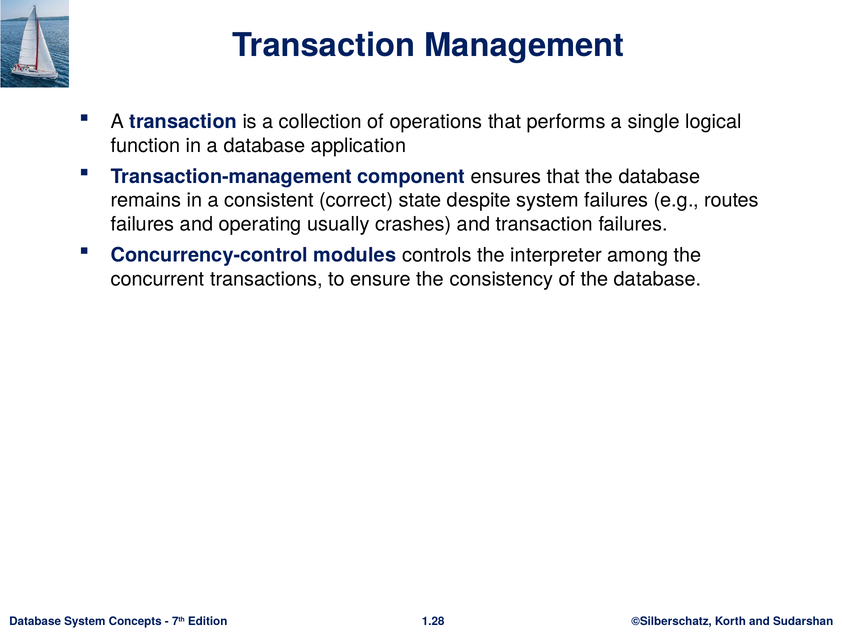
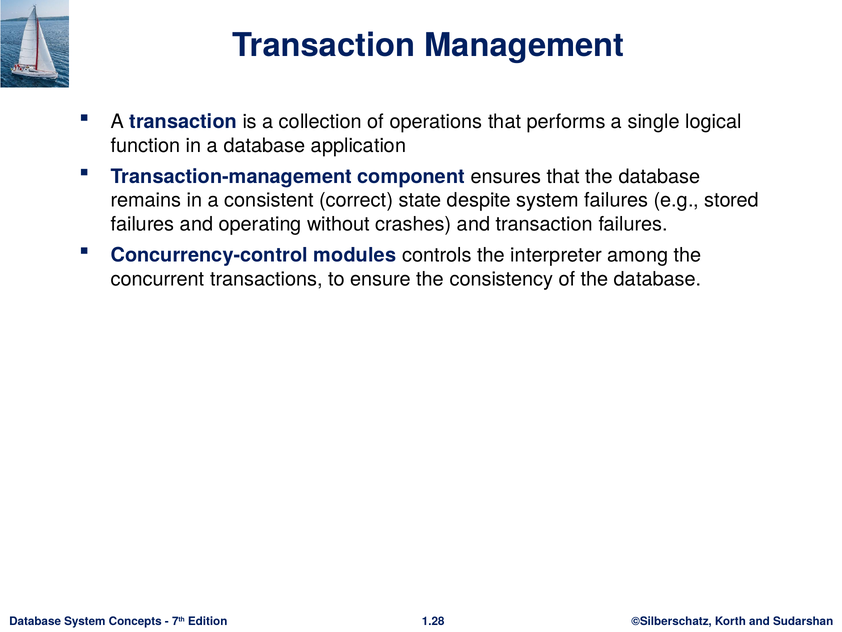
routes: routes -> stored (732, 200)
usually: usually -> without (338, 224)
